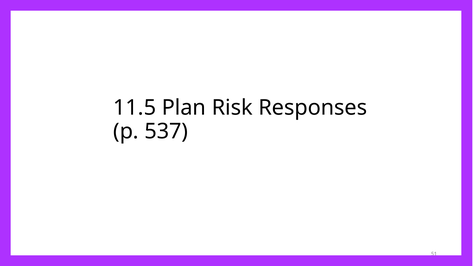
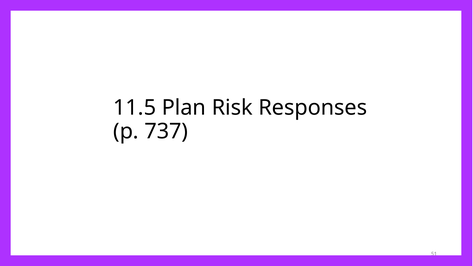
537: 537 -> 737 (166, 131)
